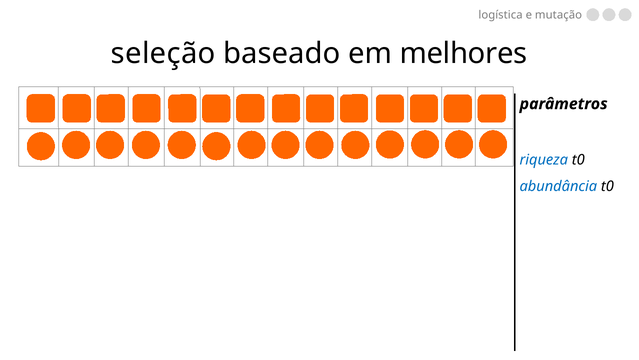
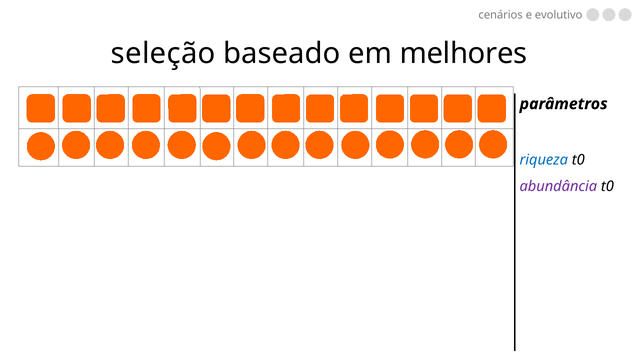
logística: logística -> cenários (501, 15)
mutação: mutação -> evolutivo (559, 15)
abundância colour: blue -> purple (558, 186)
